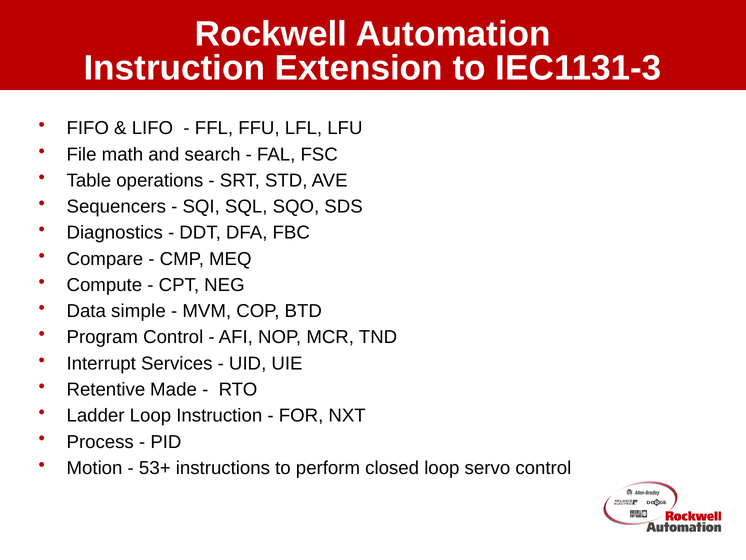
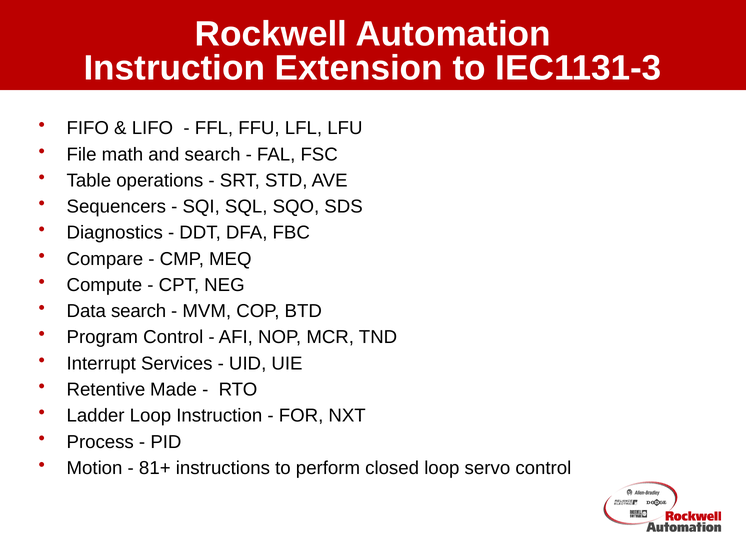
Data simple: simple -> search (139, 311)
53+: 53+ -> 81+ (155, 468)
